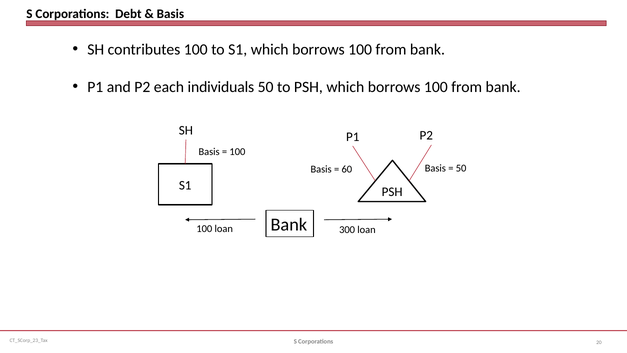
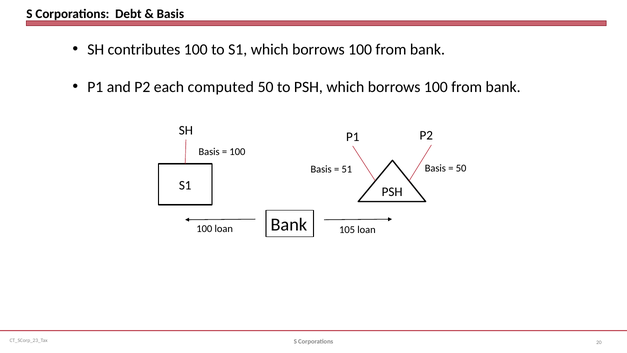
individuals: individuals -> computed (221, 87)
60: 60 -> 51 (347, 169)
300: 300 -> 105 (347, 230)
